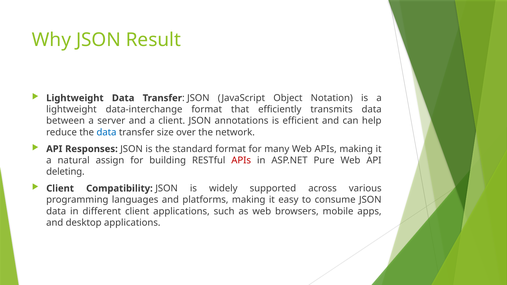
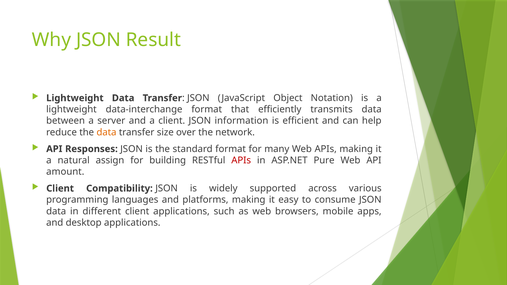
annotations: annotations -> information (241, 121)
data colour: blue -> orange (106, 132)
deleting: deleting -> amount (65, 172)
